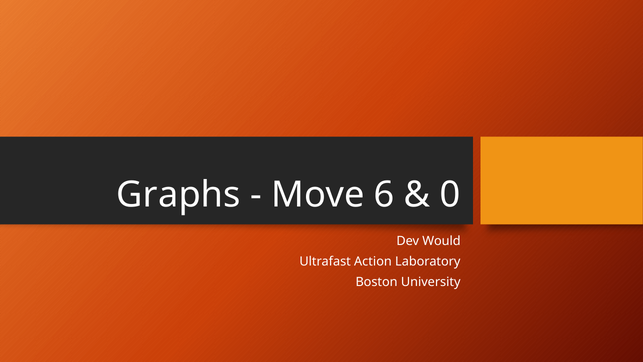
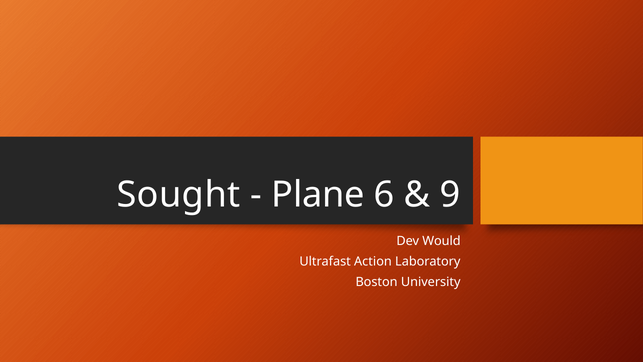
Graphs: Graphs -> Sought (179, 194)
Move: Move -> Plane (318, 194)
0: 0 -> 9 (450, 194)
